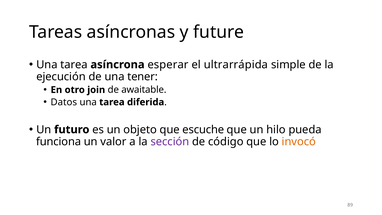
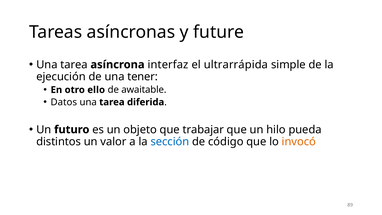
esperar: esperar -> interfaz (168, 65)
join: join -> ello (96, 90)
escuche: escuche -> trabajar (203, 130)
funciona: funciona -> distintos (59, 142)
sección colour: purple -> blue (170, 142)
